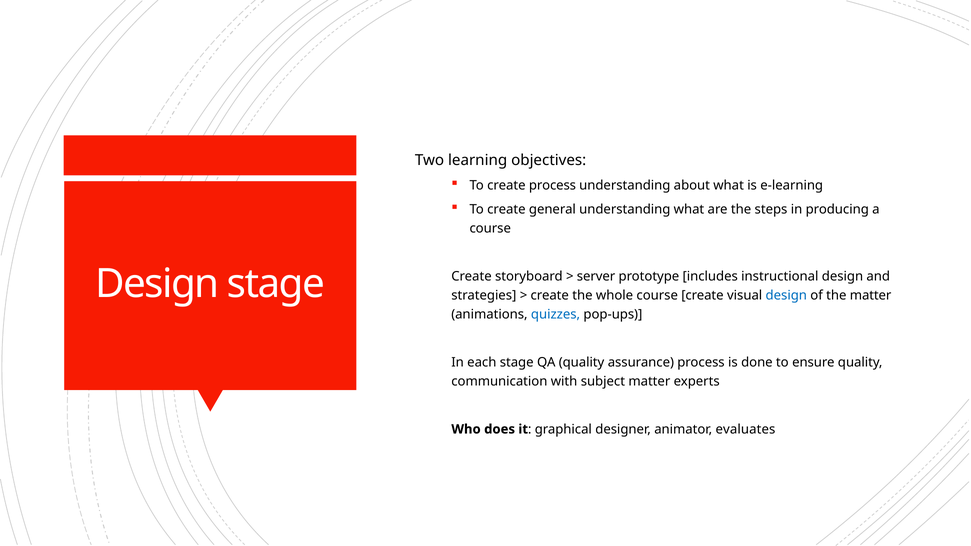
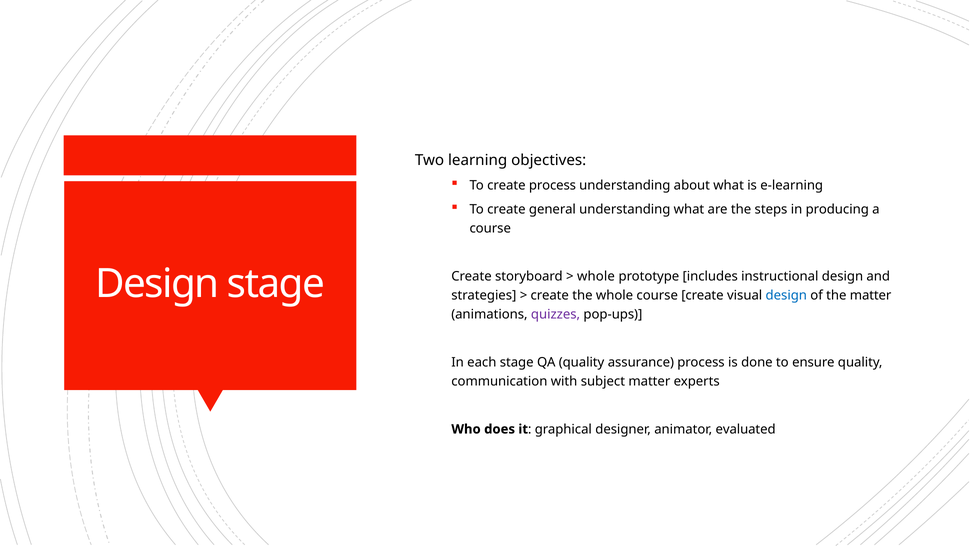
server: server -> whole (596, 276)
quizzes colour: blue -> purple (556, 314)
evaluates: evaluates -> evaluated (746, 429)
